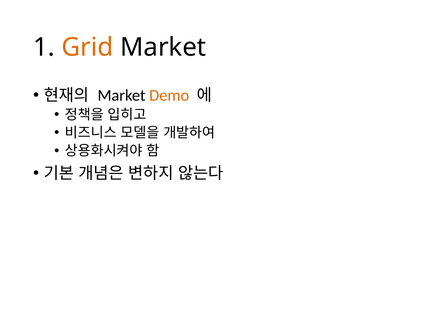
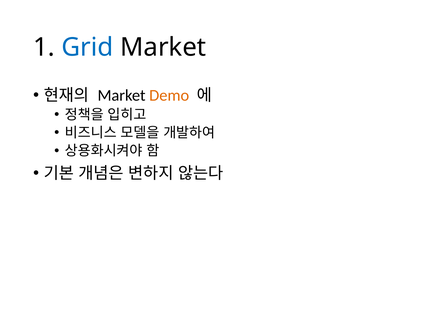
Grid colour: orange -> blue (88, 47)
